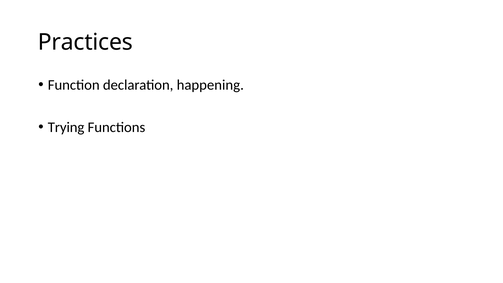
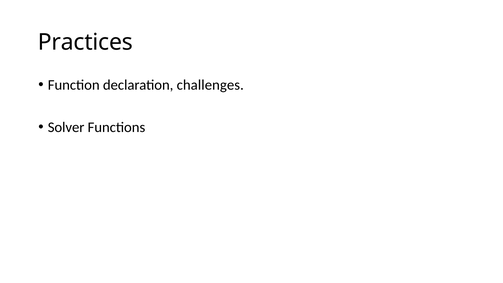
happening: happening -> challenges (210, 85)
Trying: Trying -> Solver (66, 127)
